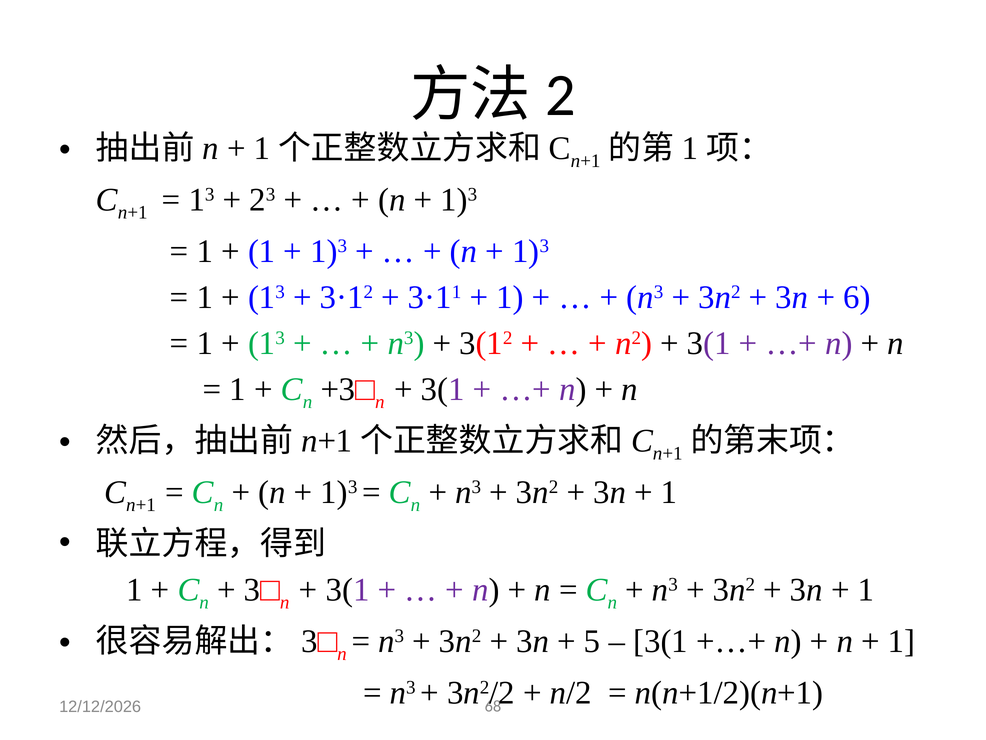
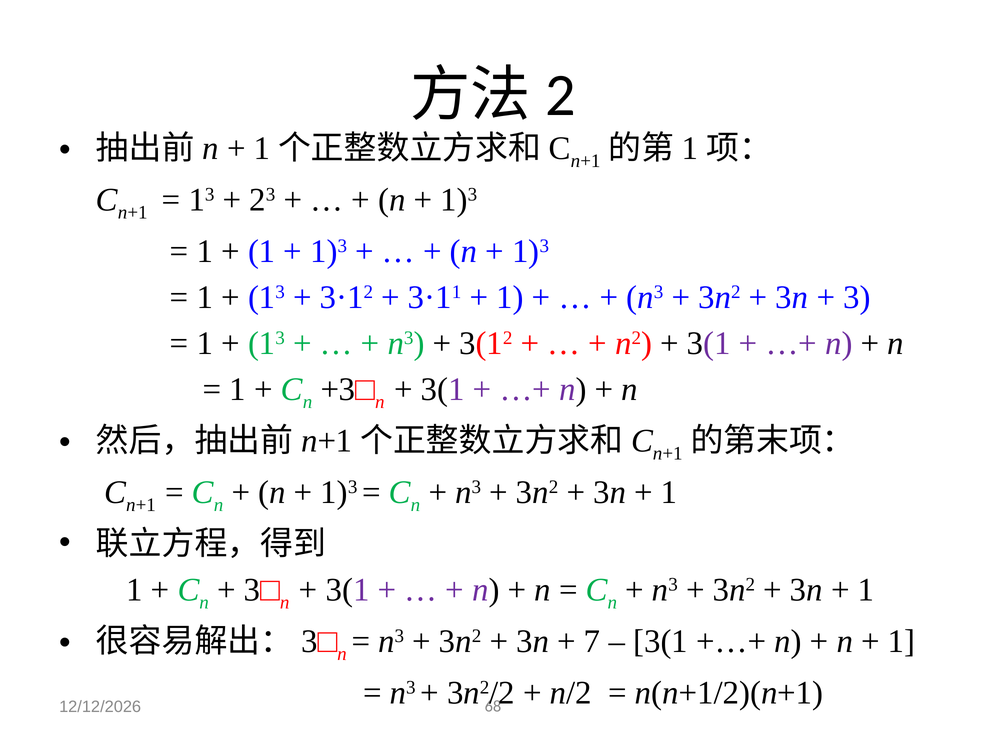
6: 6 -> 3 (857, 297)
5: 5 -> 7 (592, 641)
